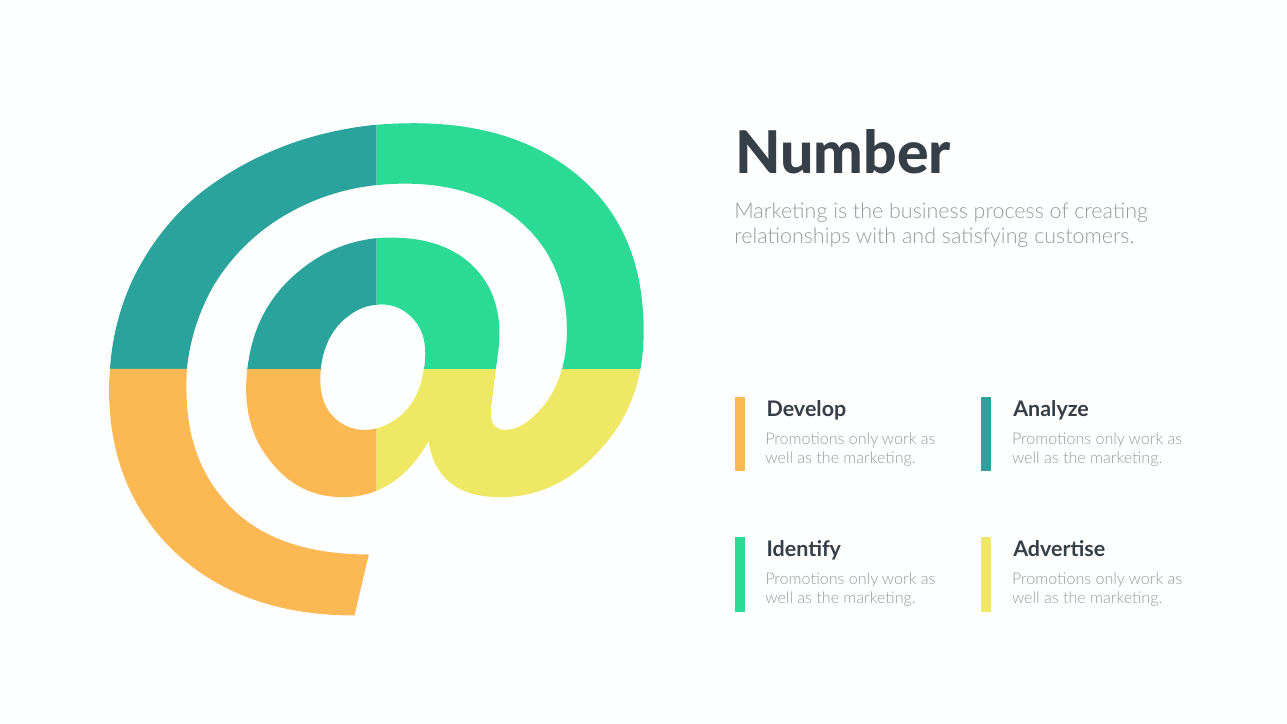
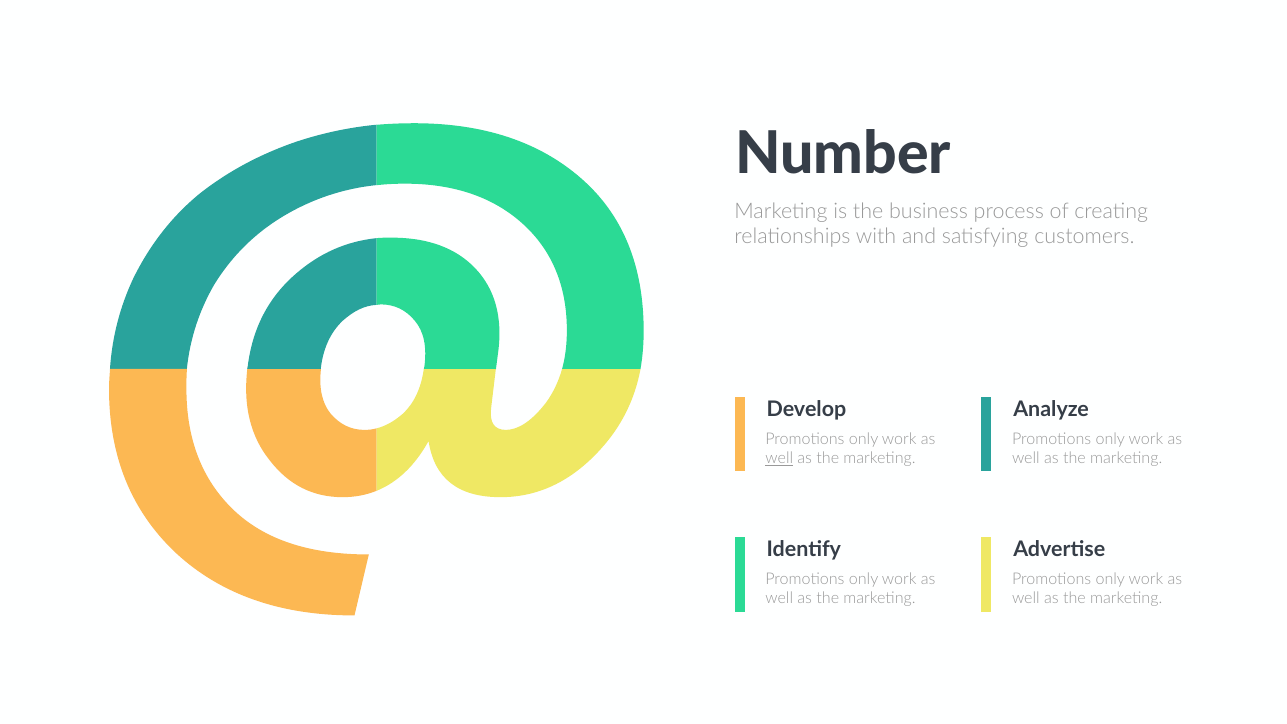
well underline: none -> present (779, 458)
